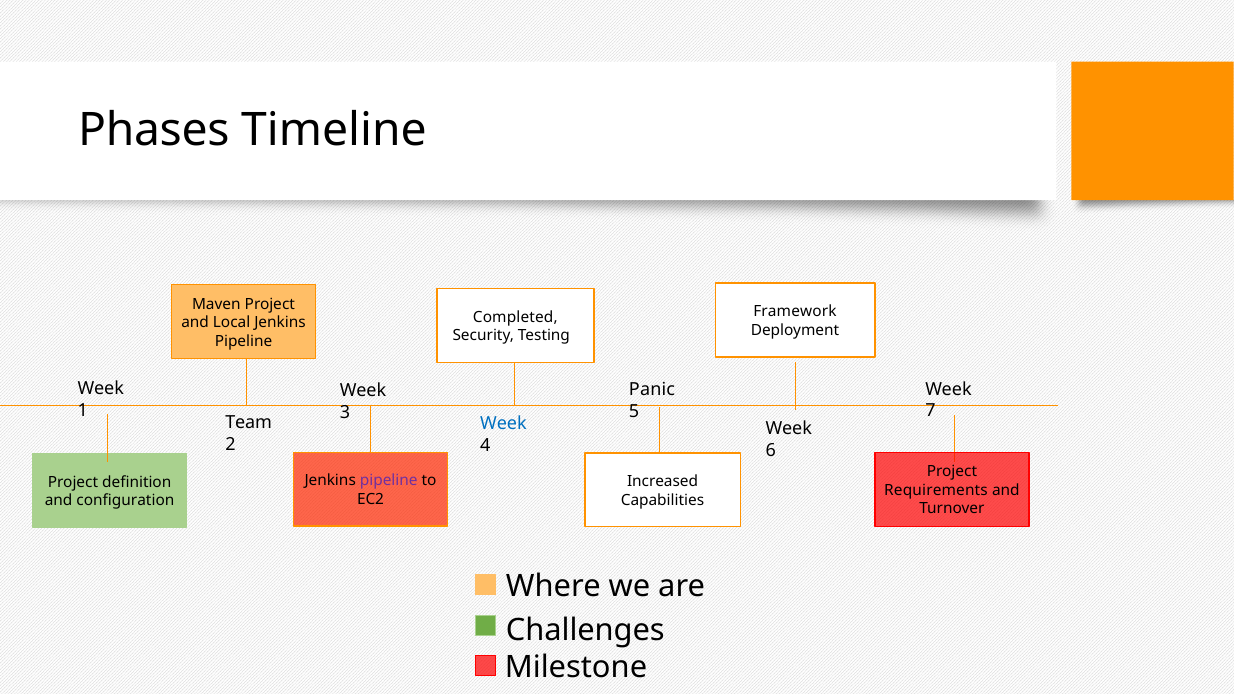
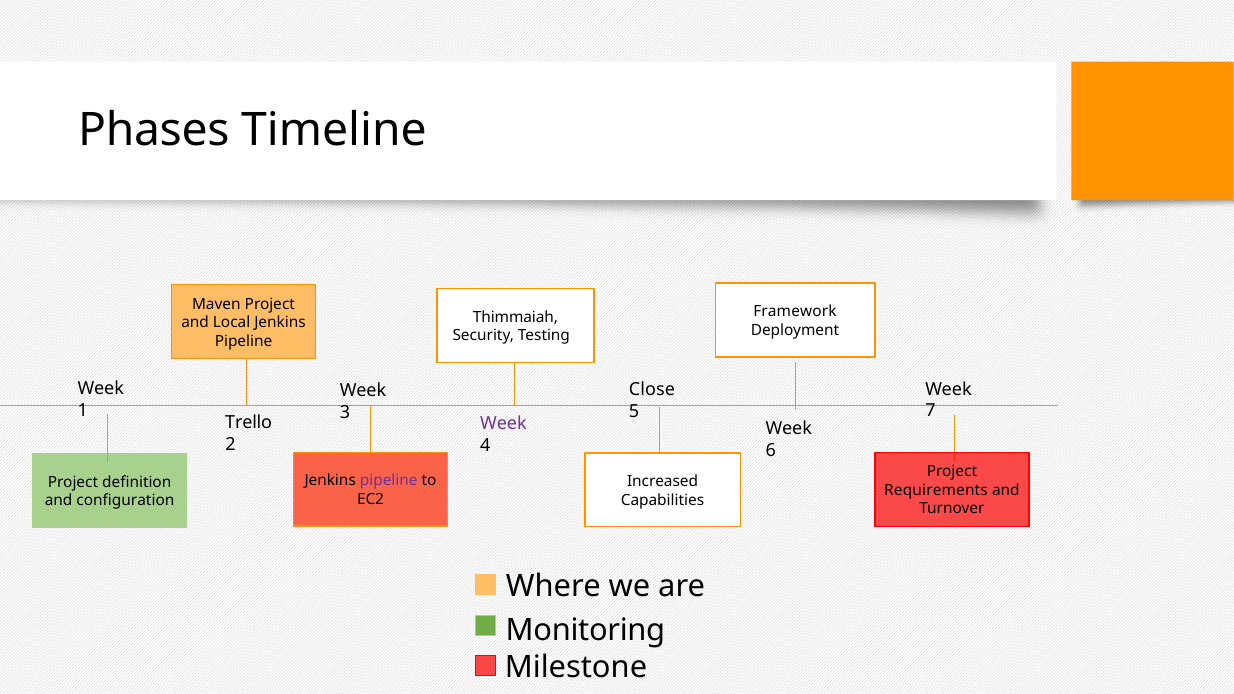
Completed: Completed -> Thimmaiah (515, 317)
Panic: Panic -> Close (652, 390)
Team: Team -> Trello (249, 423)
Week colour: blue -> purple (503, 424)
Challenges: Challenges -> Monitoring (585, 630)
